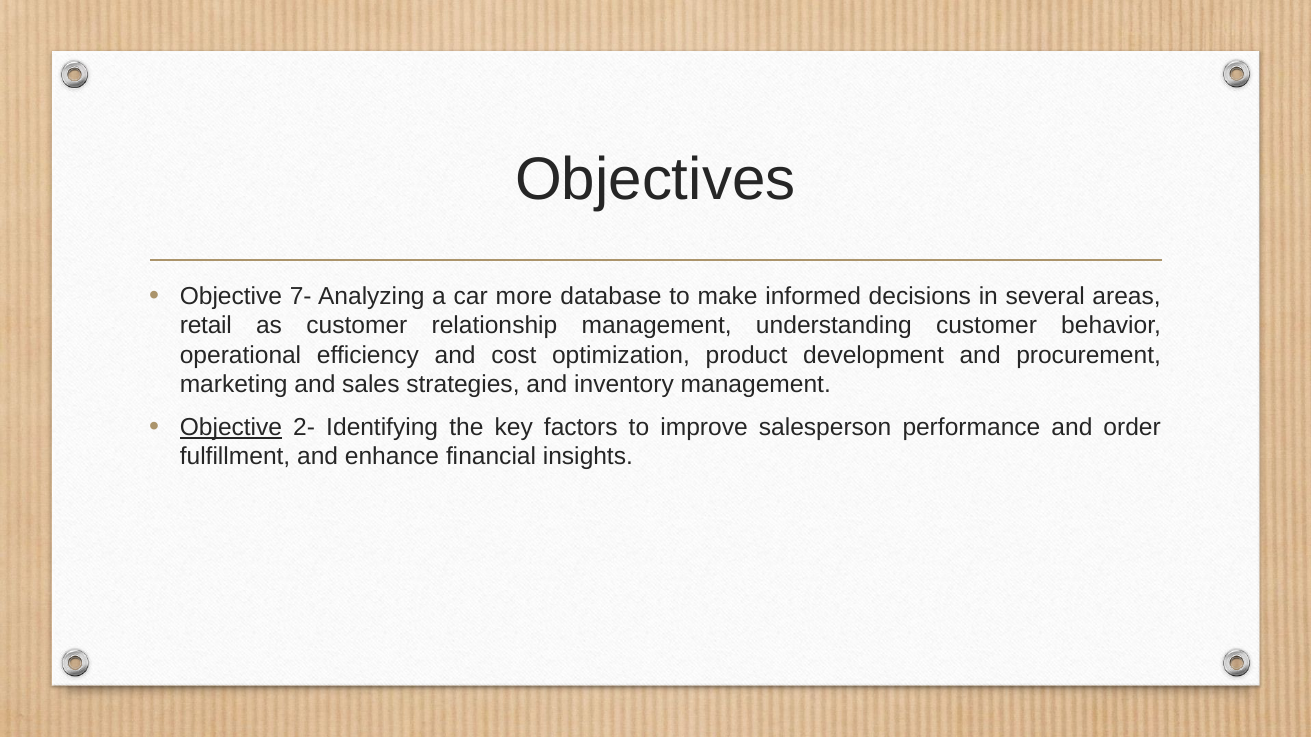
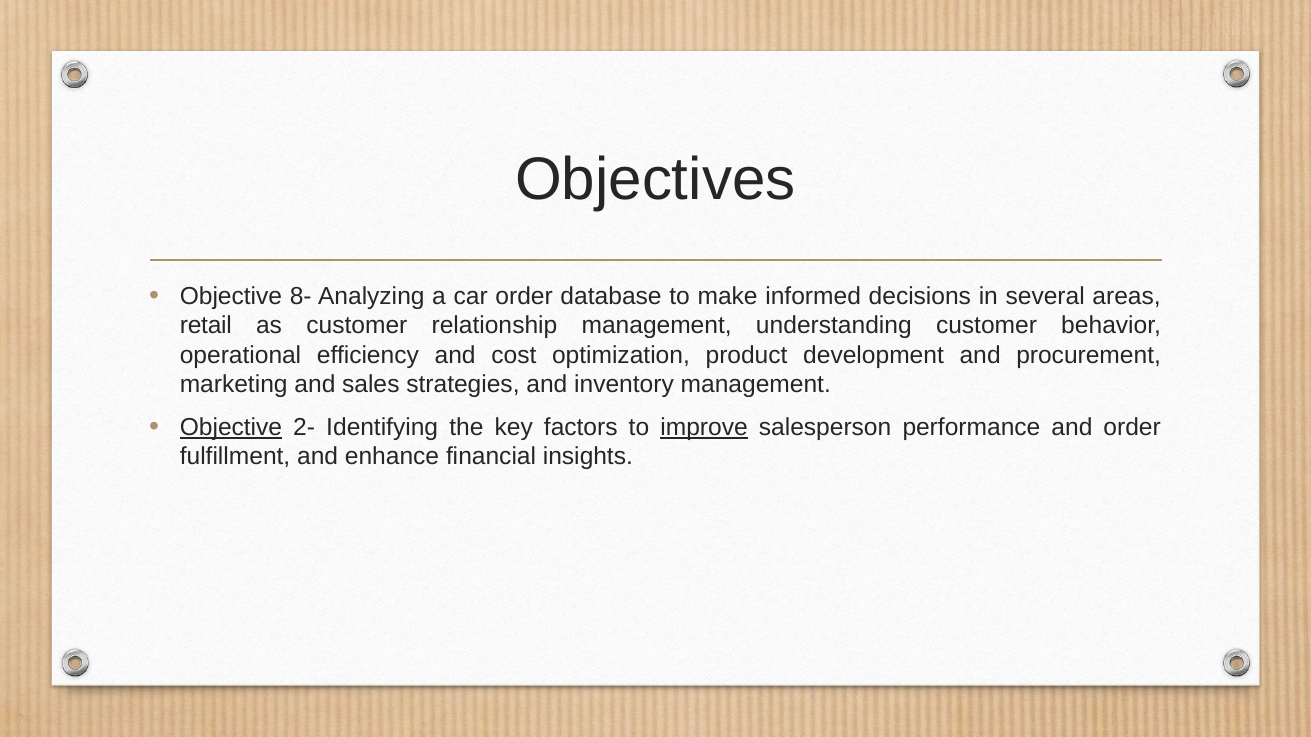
7-: 7- -> 8- (301, 296)
car more: more -> order (524, 296)
improve underline: none -> present (704, 427)
